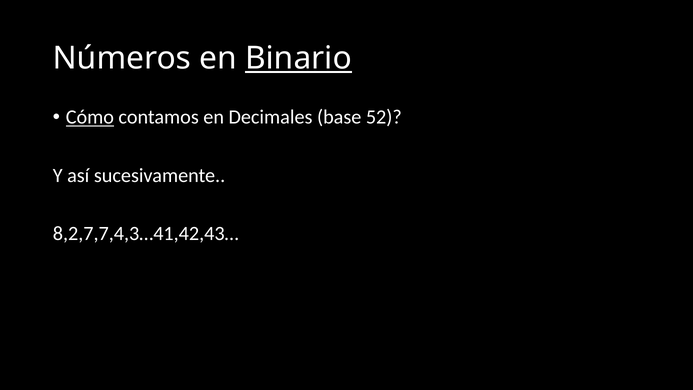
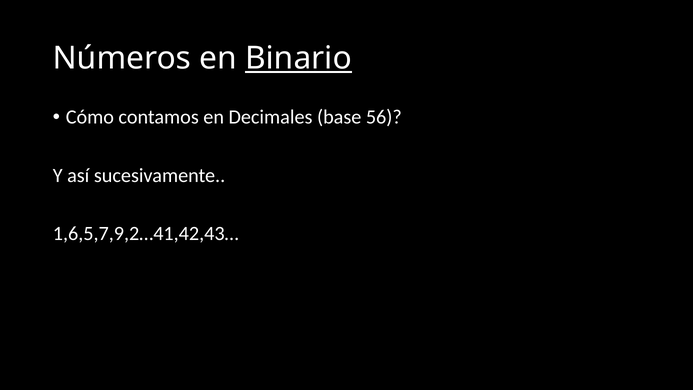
Cómo underline: present -> none (90, 117)
52: 52 -> 56 (384, 117)
8,2,7,7,4,3…41,42,43…: 8,2,7,7,4,3…41,42,43… -> 1,6,5,7,9,2…41,42,43… (146, 233)
